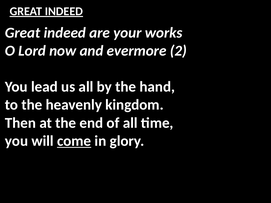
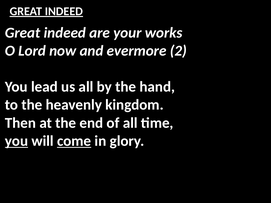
you underline: none -> present (17, 141)
